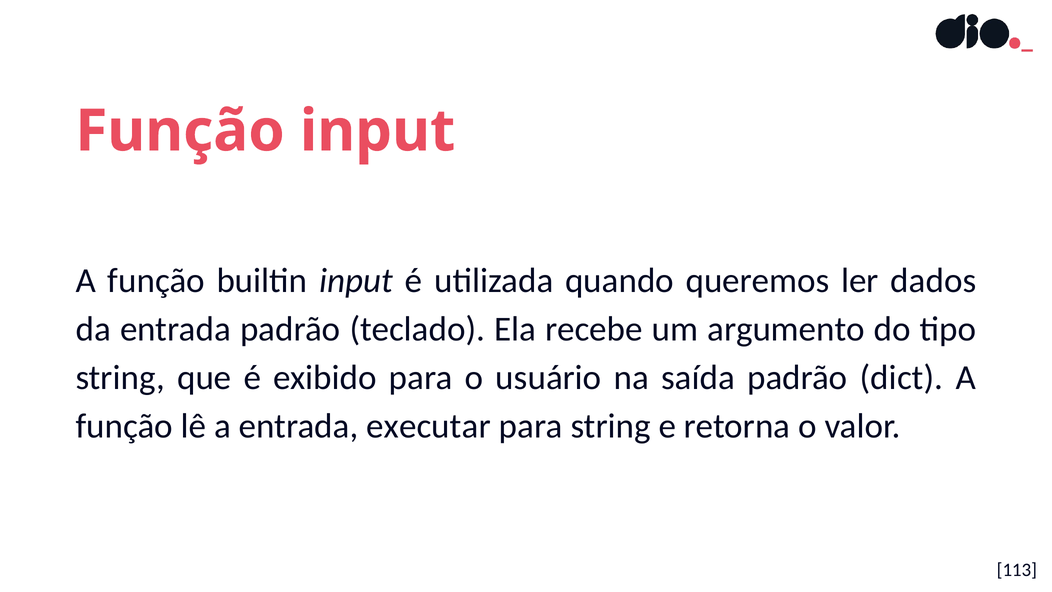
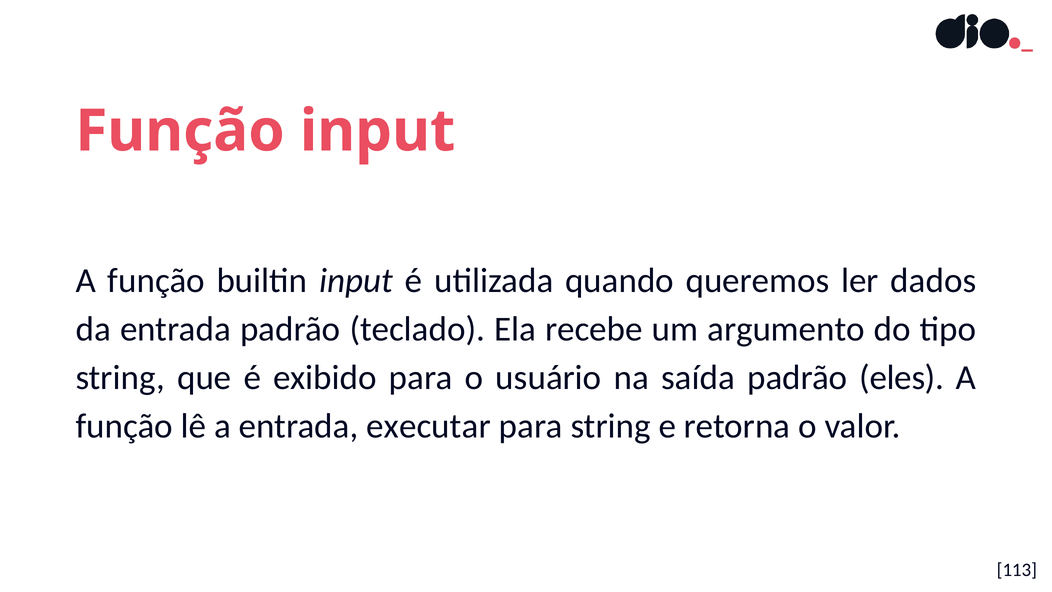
dict: dict -> eles (902, 378)
